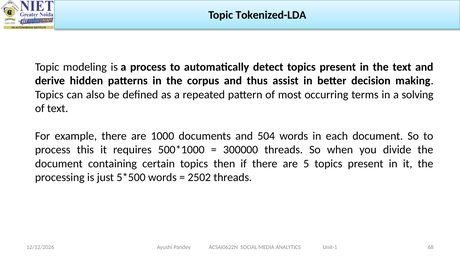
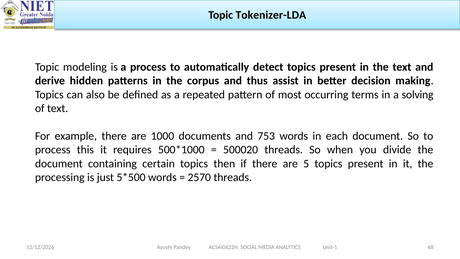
Tokenized-LDA: Tokenized-LDA -> Tokenizer-LDA (271, 15)
504: 504 -> 753 (266, 136)
300000: 300000 -> 500020 (241, 150)
2502: 2502 -> 2570 (199, 177)
